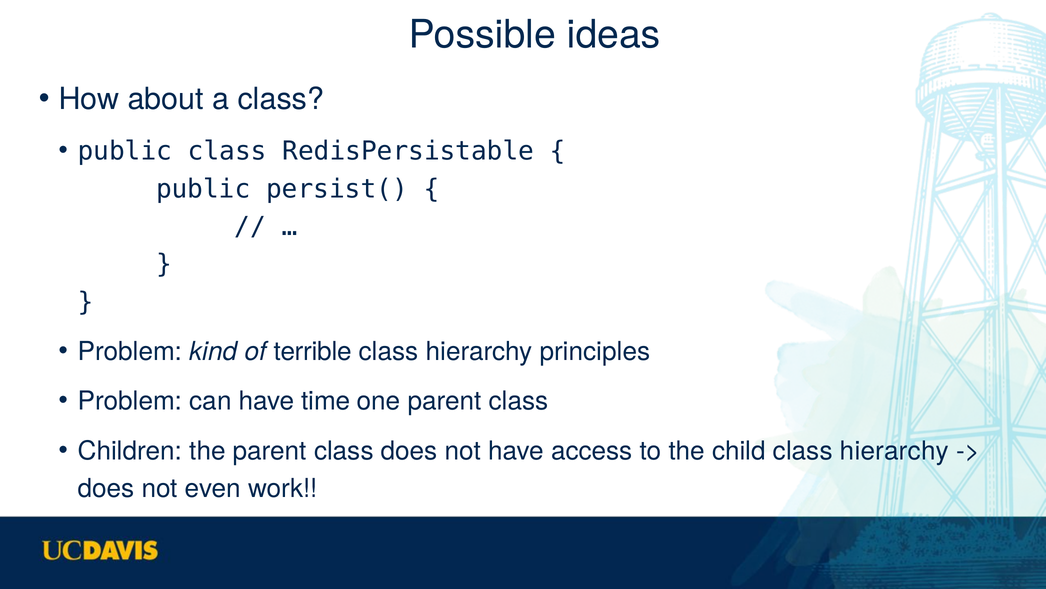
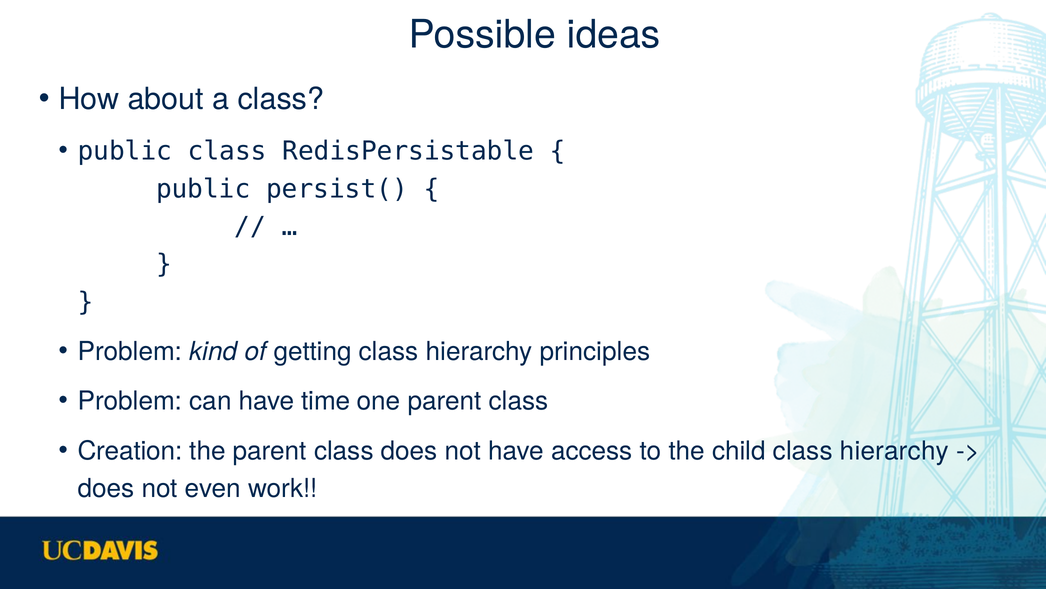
terrible: terrible -> getting (313, 351)
Children: Children -> Creation (130, 451)
